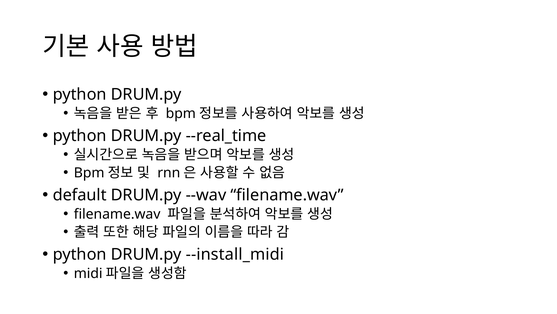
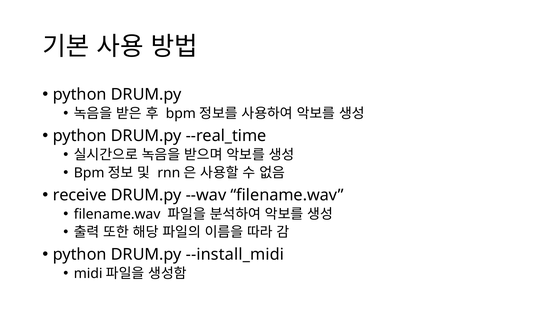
default: default -> receive (80, 195)
